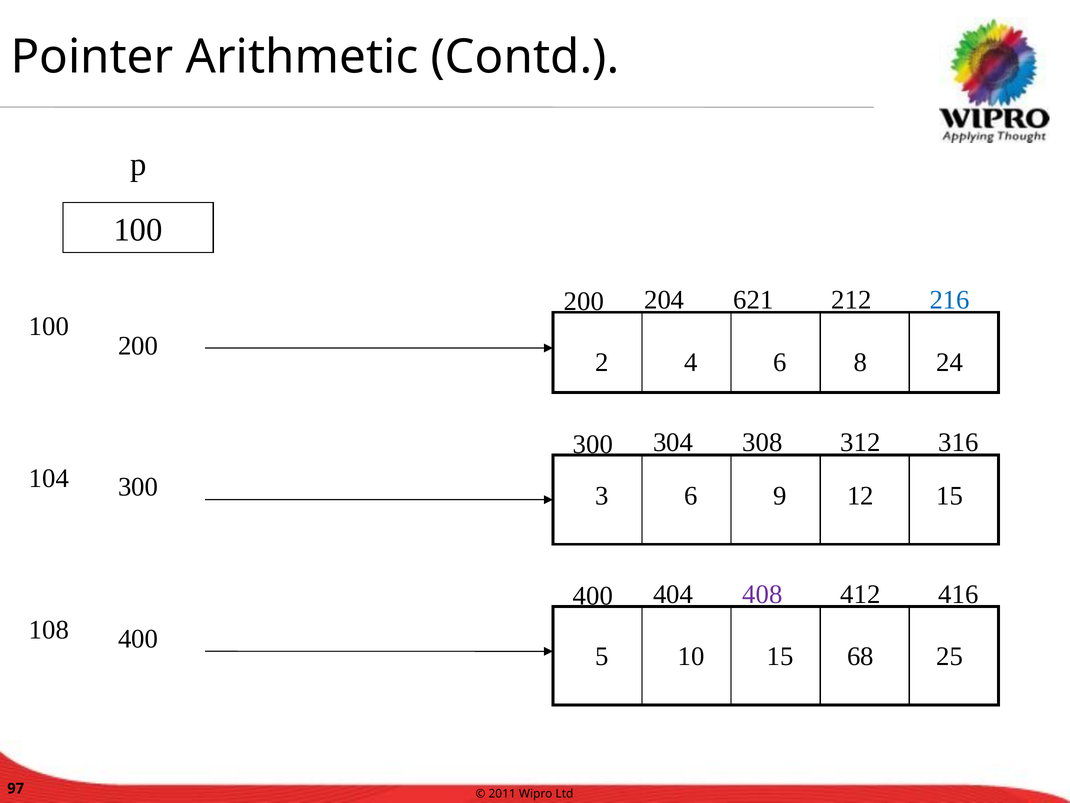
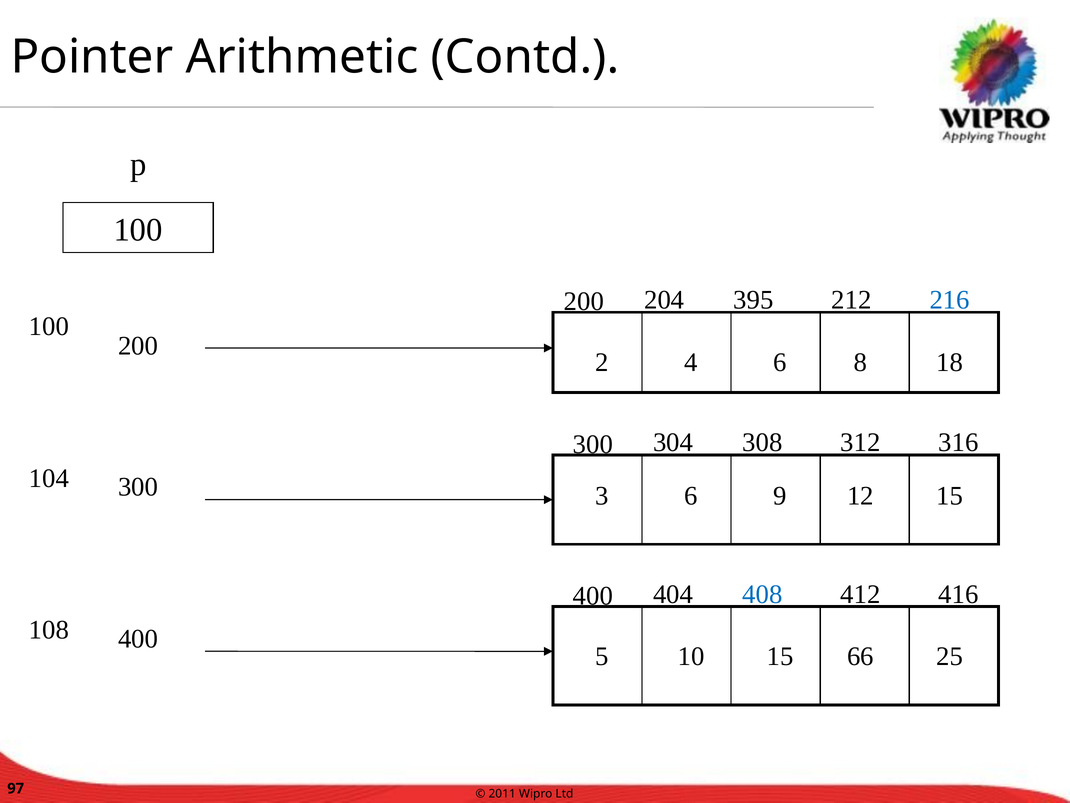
621: 621 -> 395 (753, 300)
24: 24 -> 18 (950, 362)
408 colour: purple -> blue (762, 594)
68: 68 -> 66 (860, 656)
